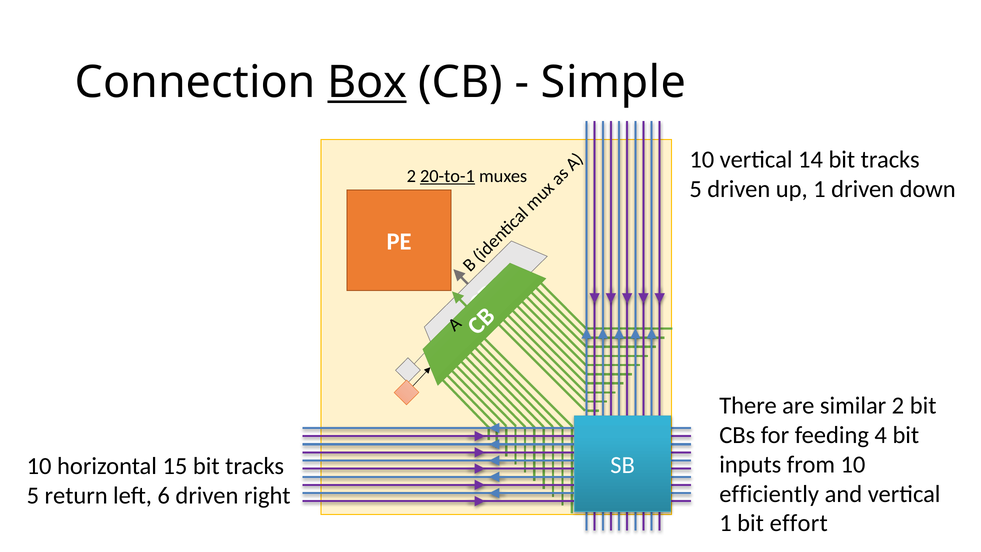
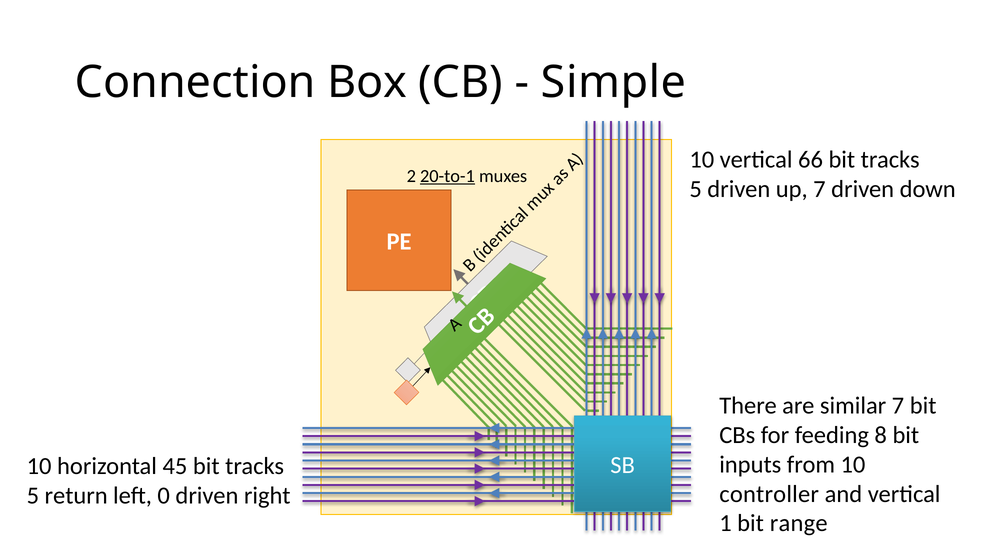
Box underline: present -> none (367, 82)
14: 14 -> 66 (811, 160)
up 1: 1 -> 7 (819, 189)
similar 2: 2 -> 7 (898, 405)
4: 4 -> 8 (881, 435)
15: 15 -> 45 (175, 466)
efficiently: efficiently -> controller (769, 494)
6: 6 -> 0 (164, 495)
effort: effort -> range (799, 523)
